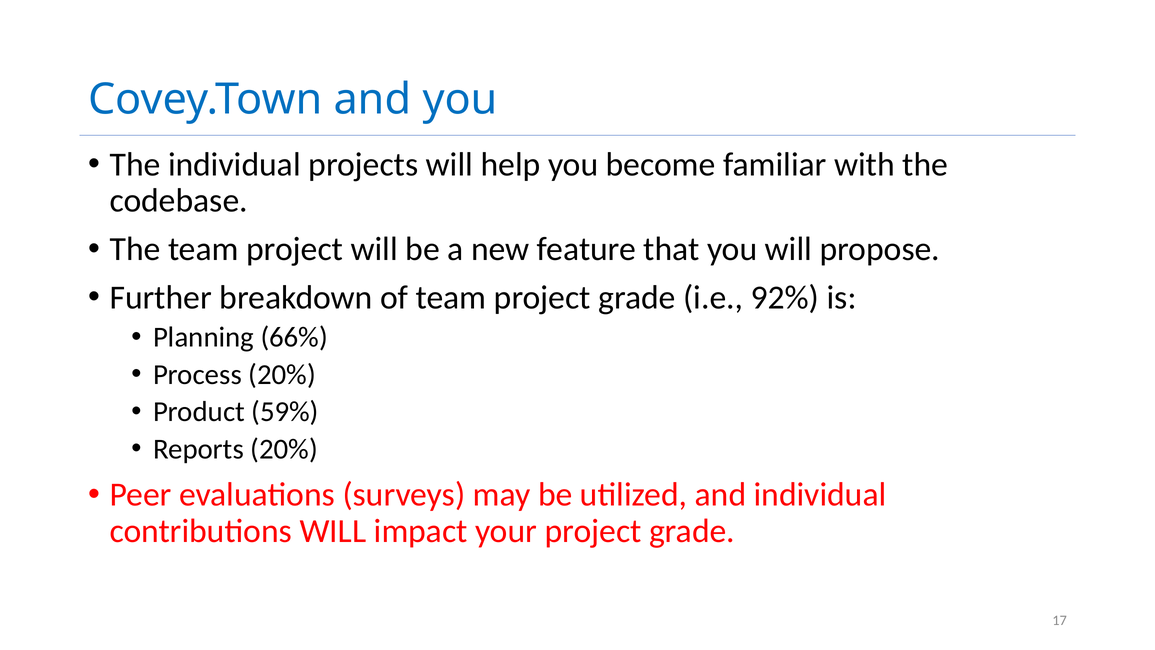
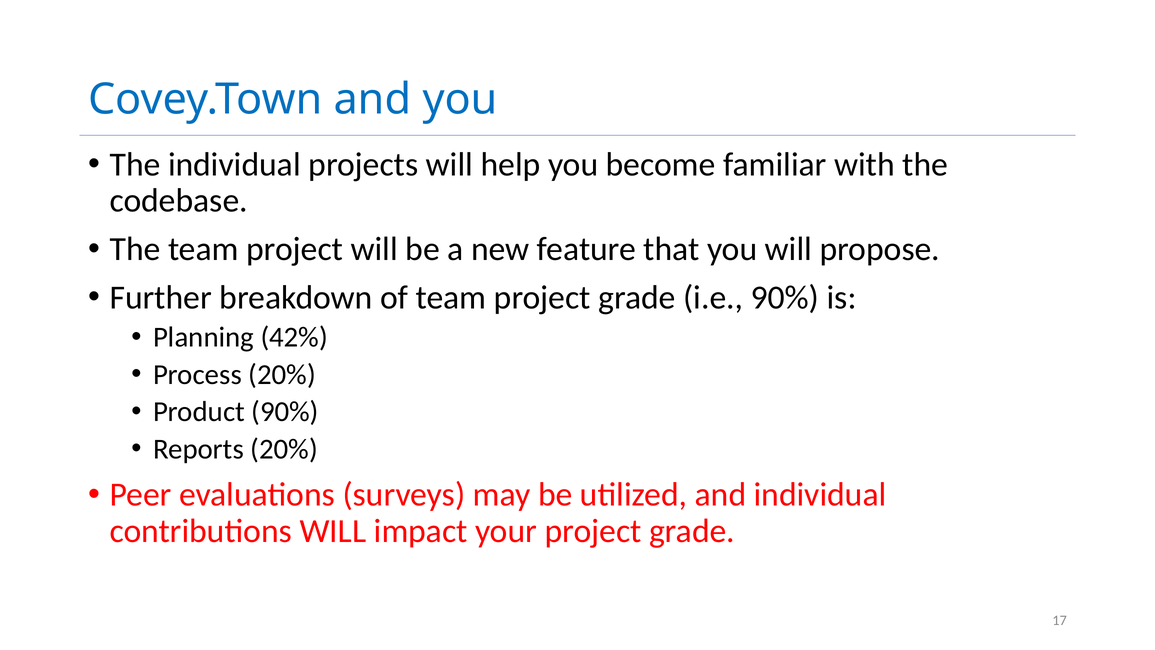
i.e 92%: 92% -> 90% (785, 297)
66%: 66% -> 42% (294, 337)
Product 59%: 59% -> 90% (285, 412)
